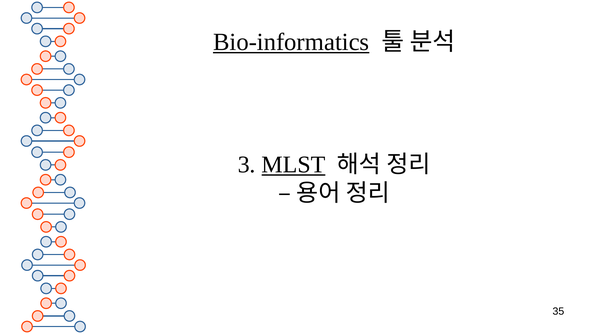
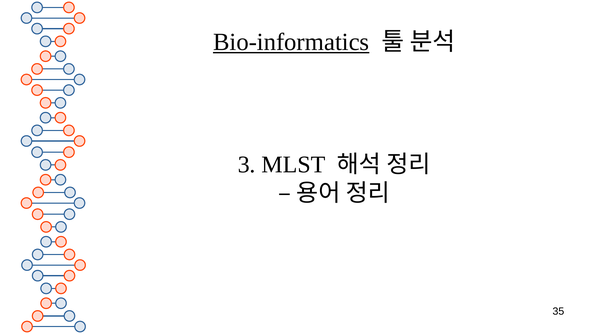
MLST underline: present -> none (294, 165)
